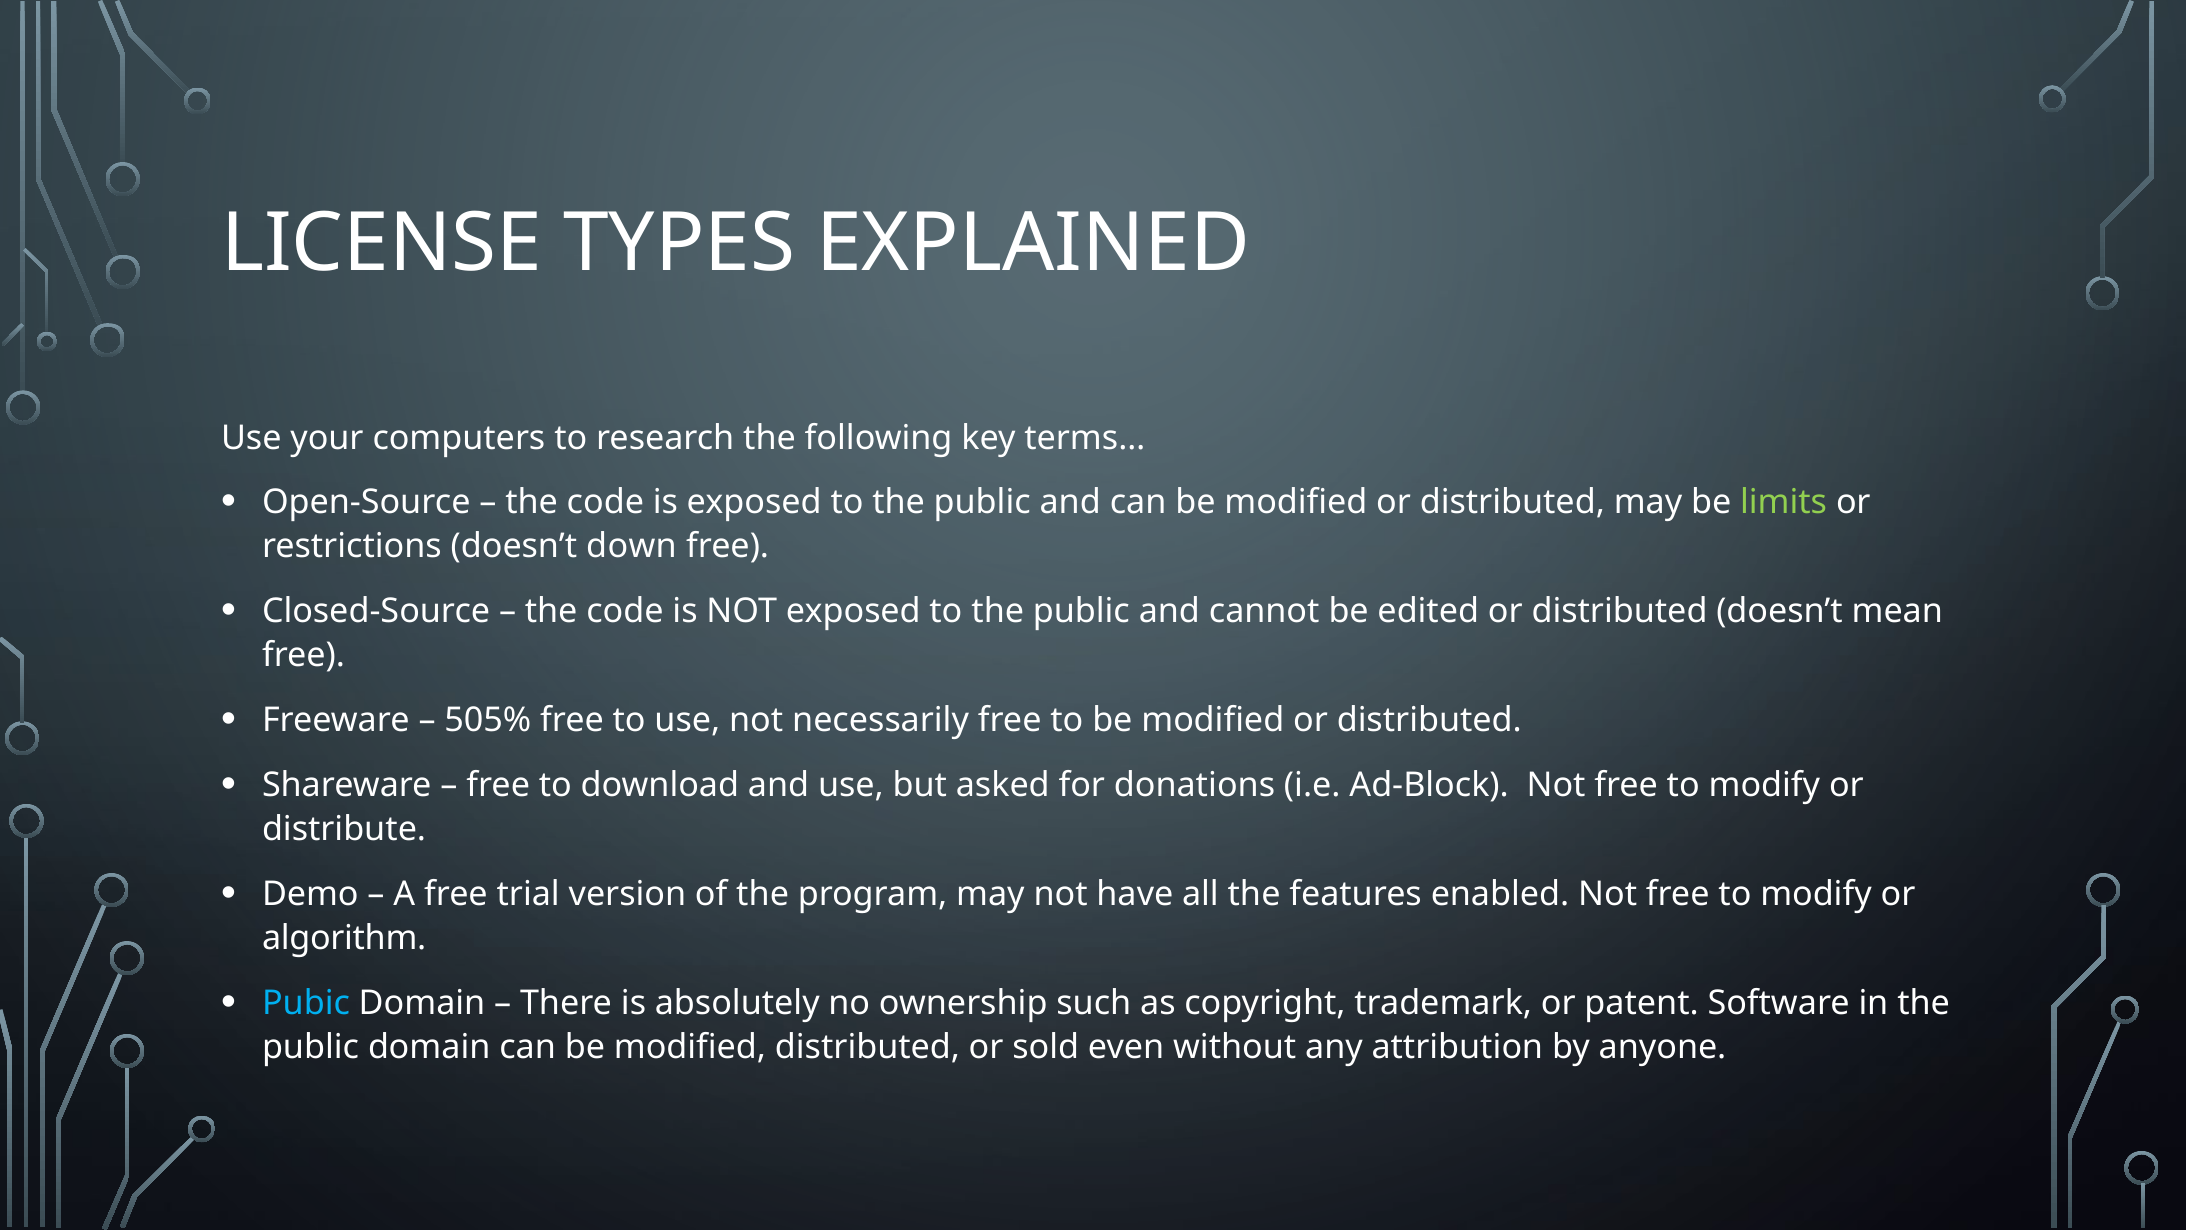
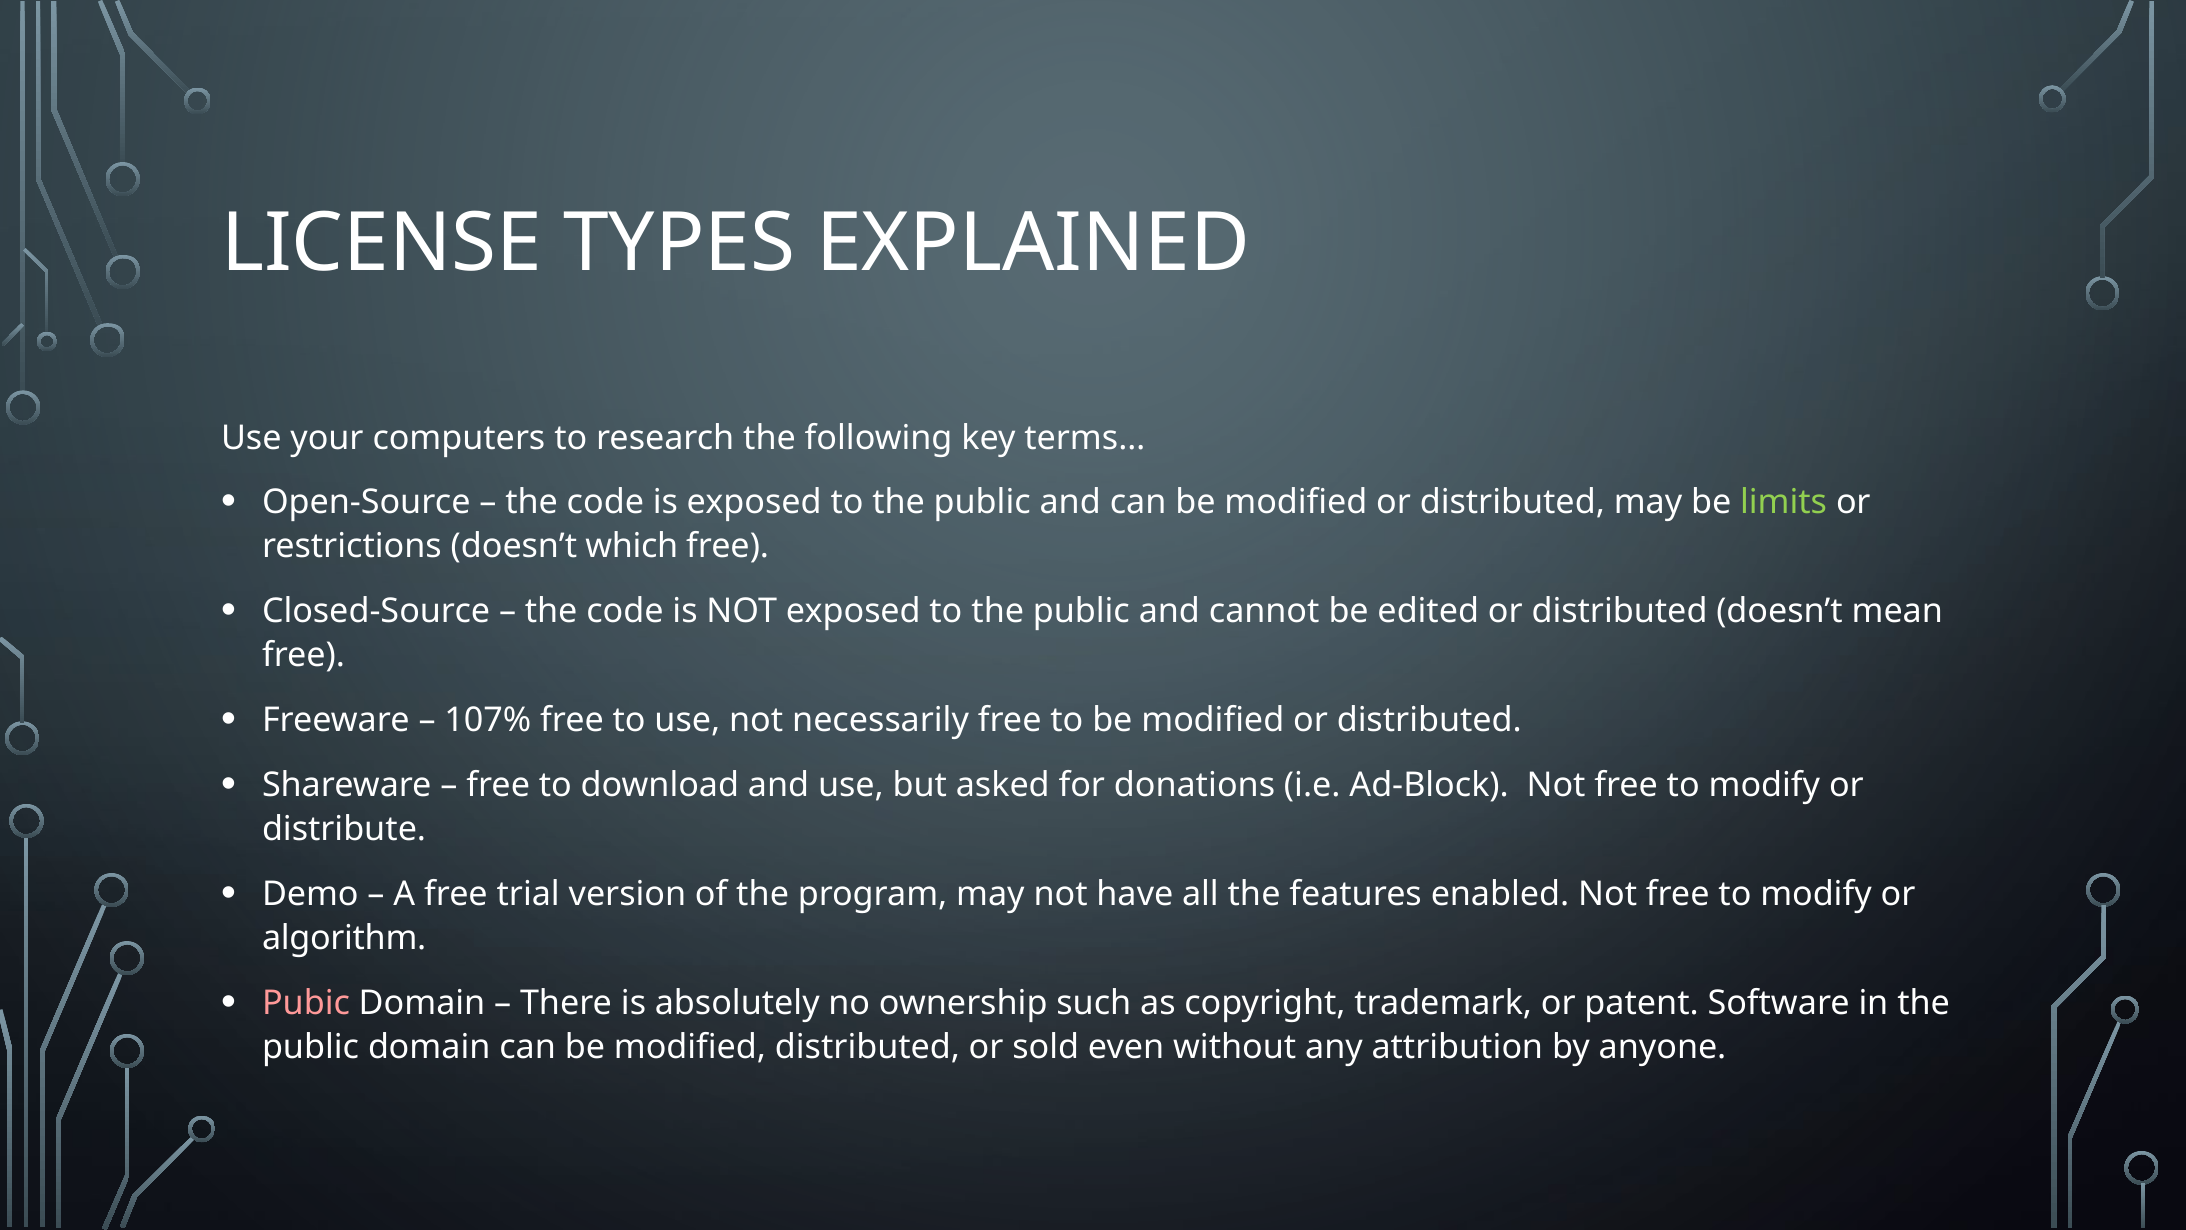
down: down -> which (632, 547)
505%: 505% -> 107% (488, 720)
Pubic colour: light blue -> pink (306, 1003)
